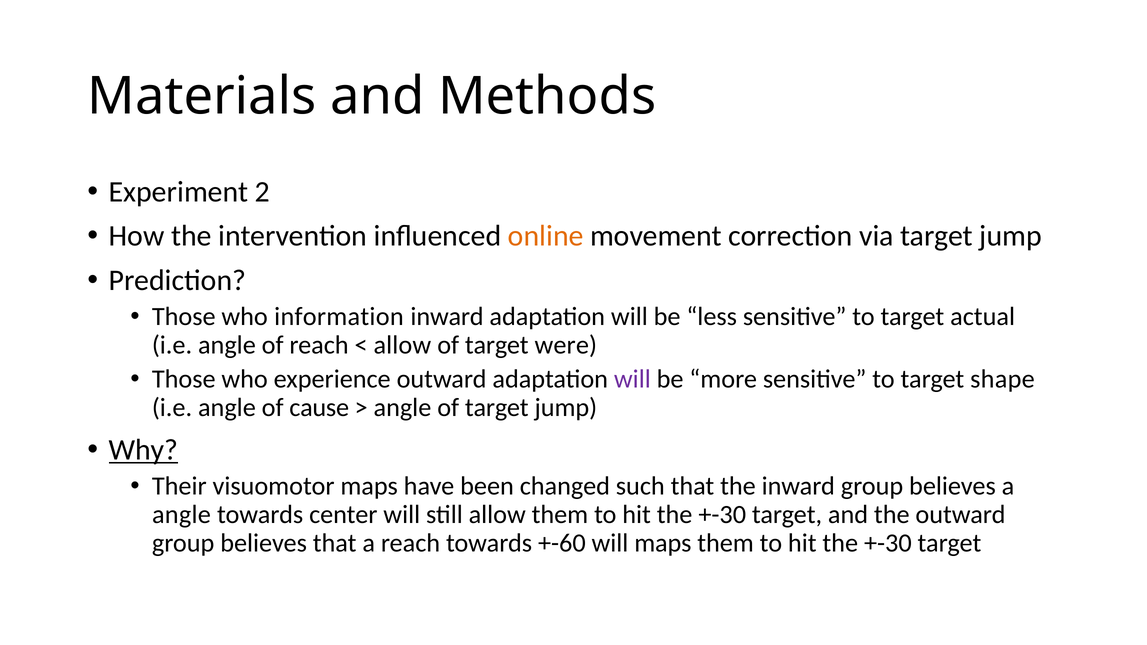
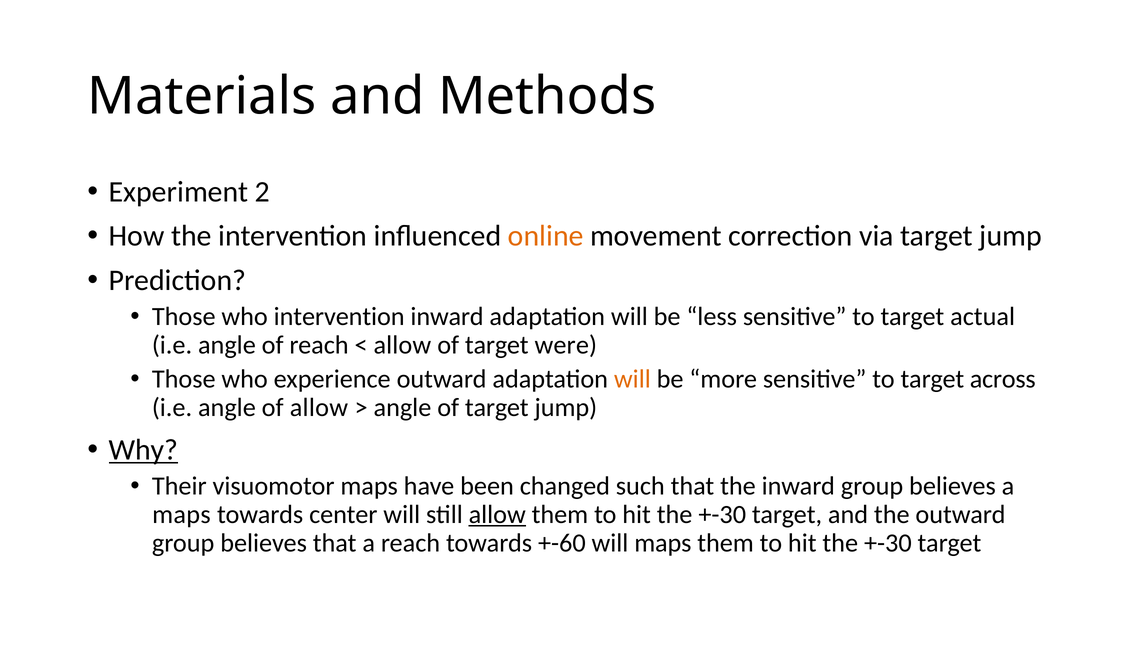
who information: information -> intervention (339, 317)
will colour: purple -> orange (632, 379)
shape: shape -> across (1003, 379)
of cause: cause -> allow (319, 408)
angle: angle -> maps (181, 515)
allow underline: none -> present (497, 515)
